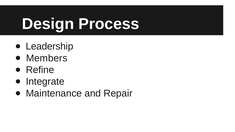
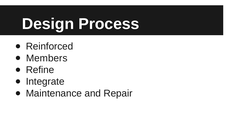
Leadership: Leadership -> Reinforced (49, 46)
